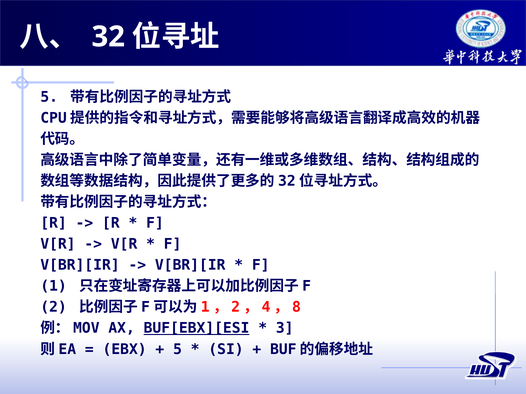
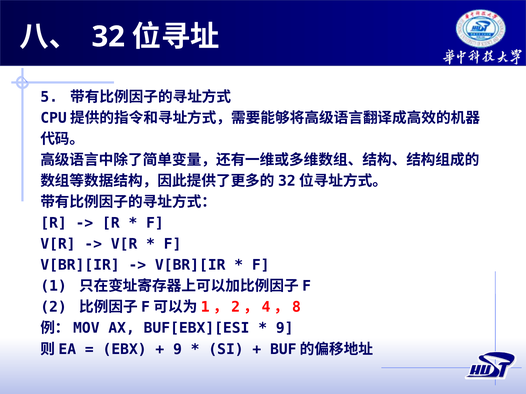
BUF[EBX][ESI underline: present -> none (197, 329)
3: 3 -> 9 (285, 329)
5: 5 -> 9 (178, 350)
